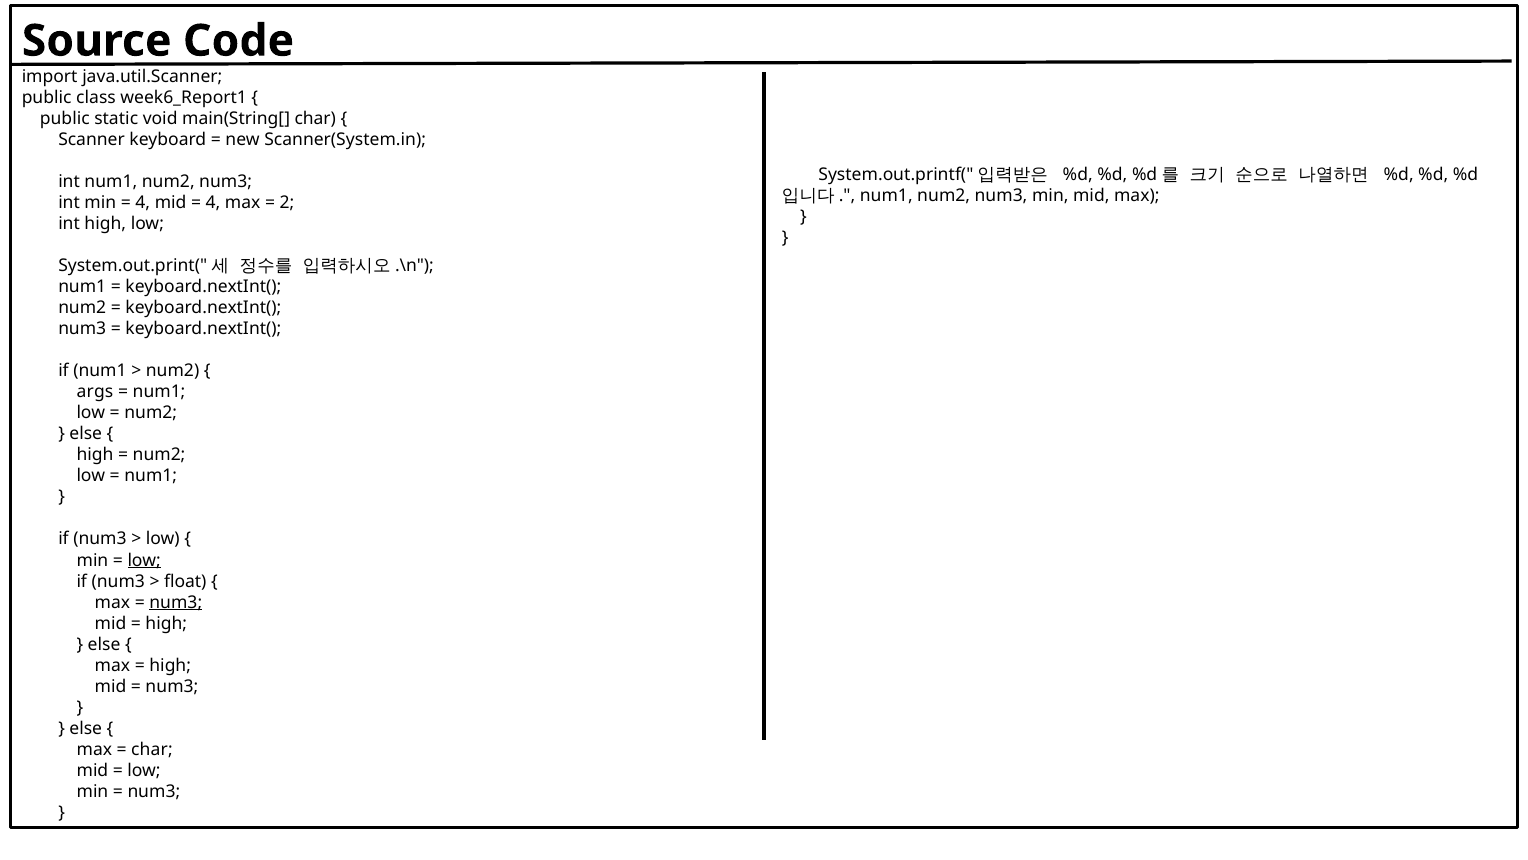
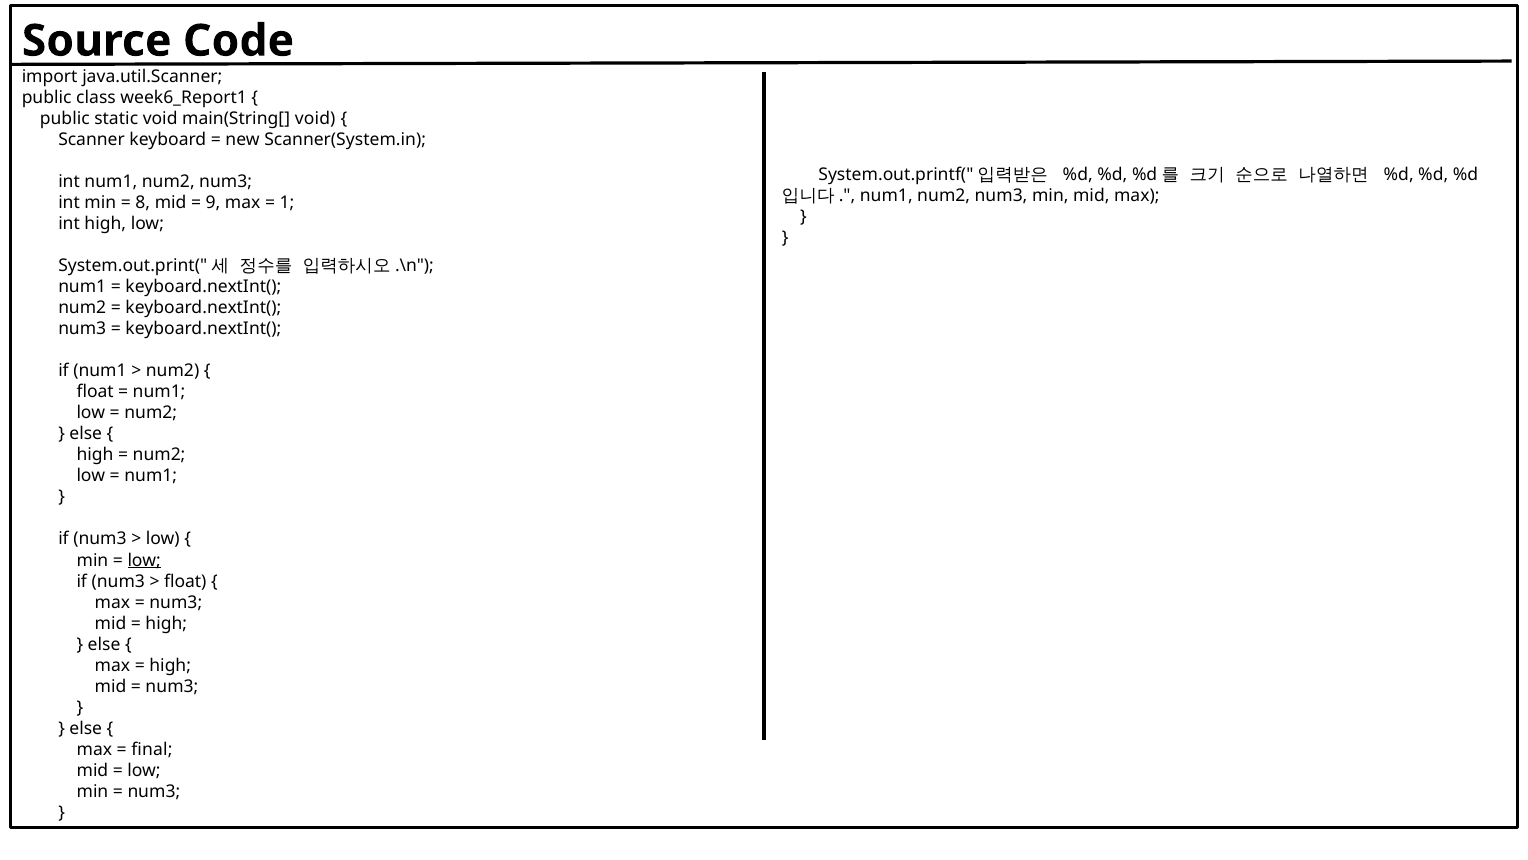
main(String[ char: char -> void (315, 118)
4: 4 -> 8 (143, 202)
4: 4 -> 9 (213, 202)
2: 2 -> 1 (287, 202)
args: args -> float (95, 392)
num3 underline: present -> none (176, 602)
char: char -> final (152, 749)
